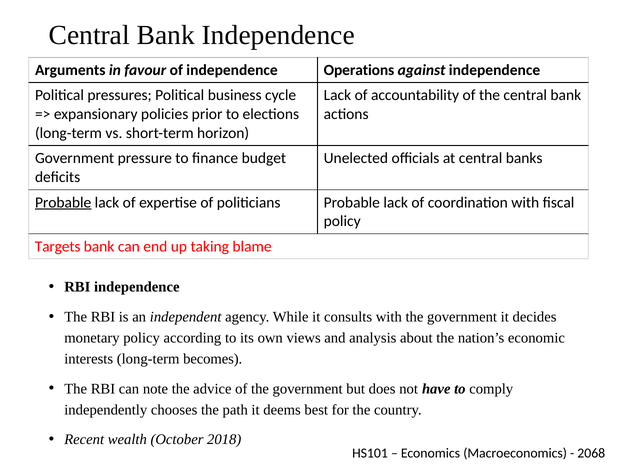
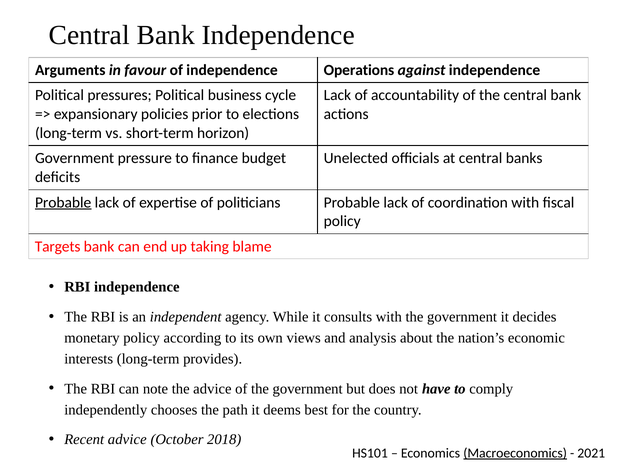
becomes: becomes -> provides (213, 359)
Recent wealth: wealth -> advice (127, 440)
Macroeconomics underline: none -> present (515, 453)
2068: 2068 -> 2021 (591, 453)
